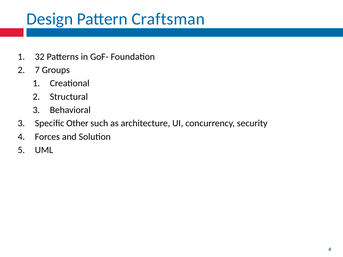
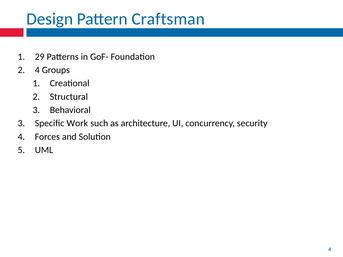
32: 32 -> 29 (40, 57)
7: 7 -> 4 (37, 70)
Other: Other -> Work (77, 123)
